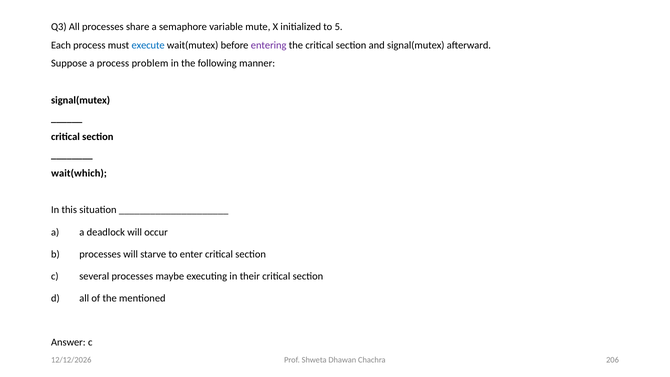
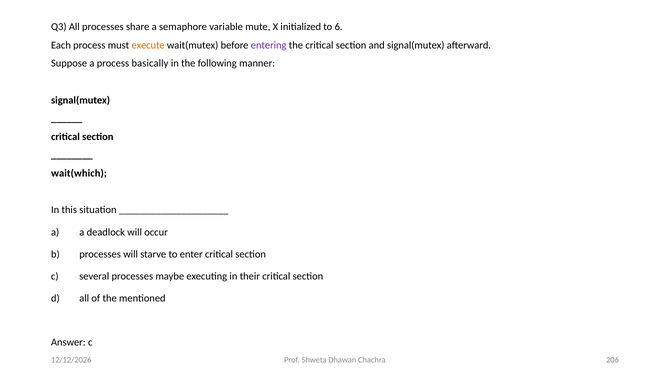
5: 5 -> 6 (339, 27)
execute colour: blue -> orange (148, 45)
problem: problem -> basically (150, 63)
